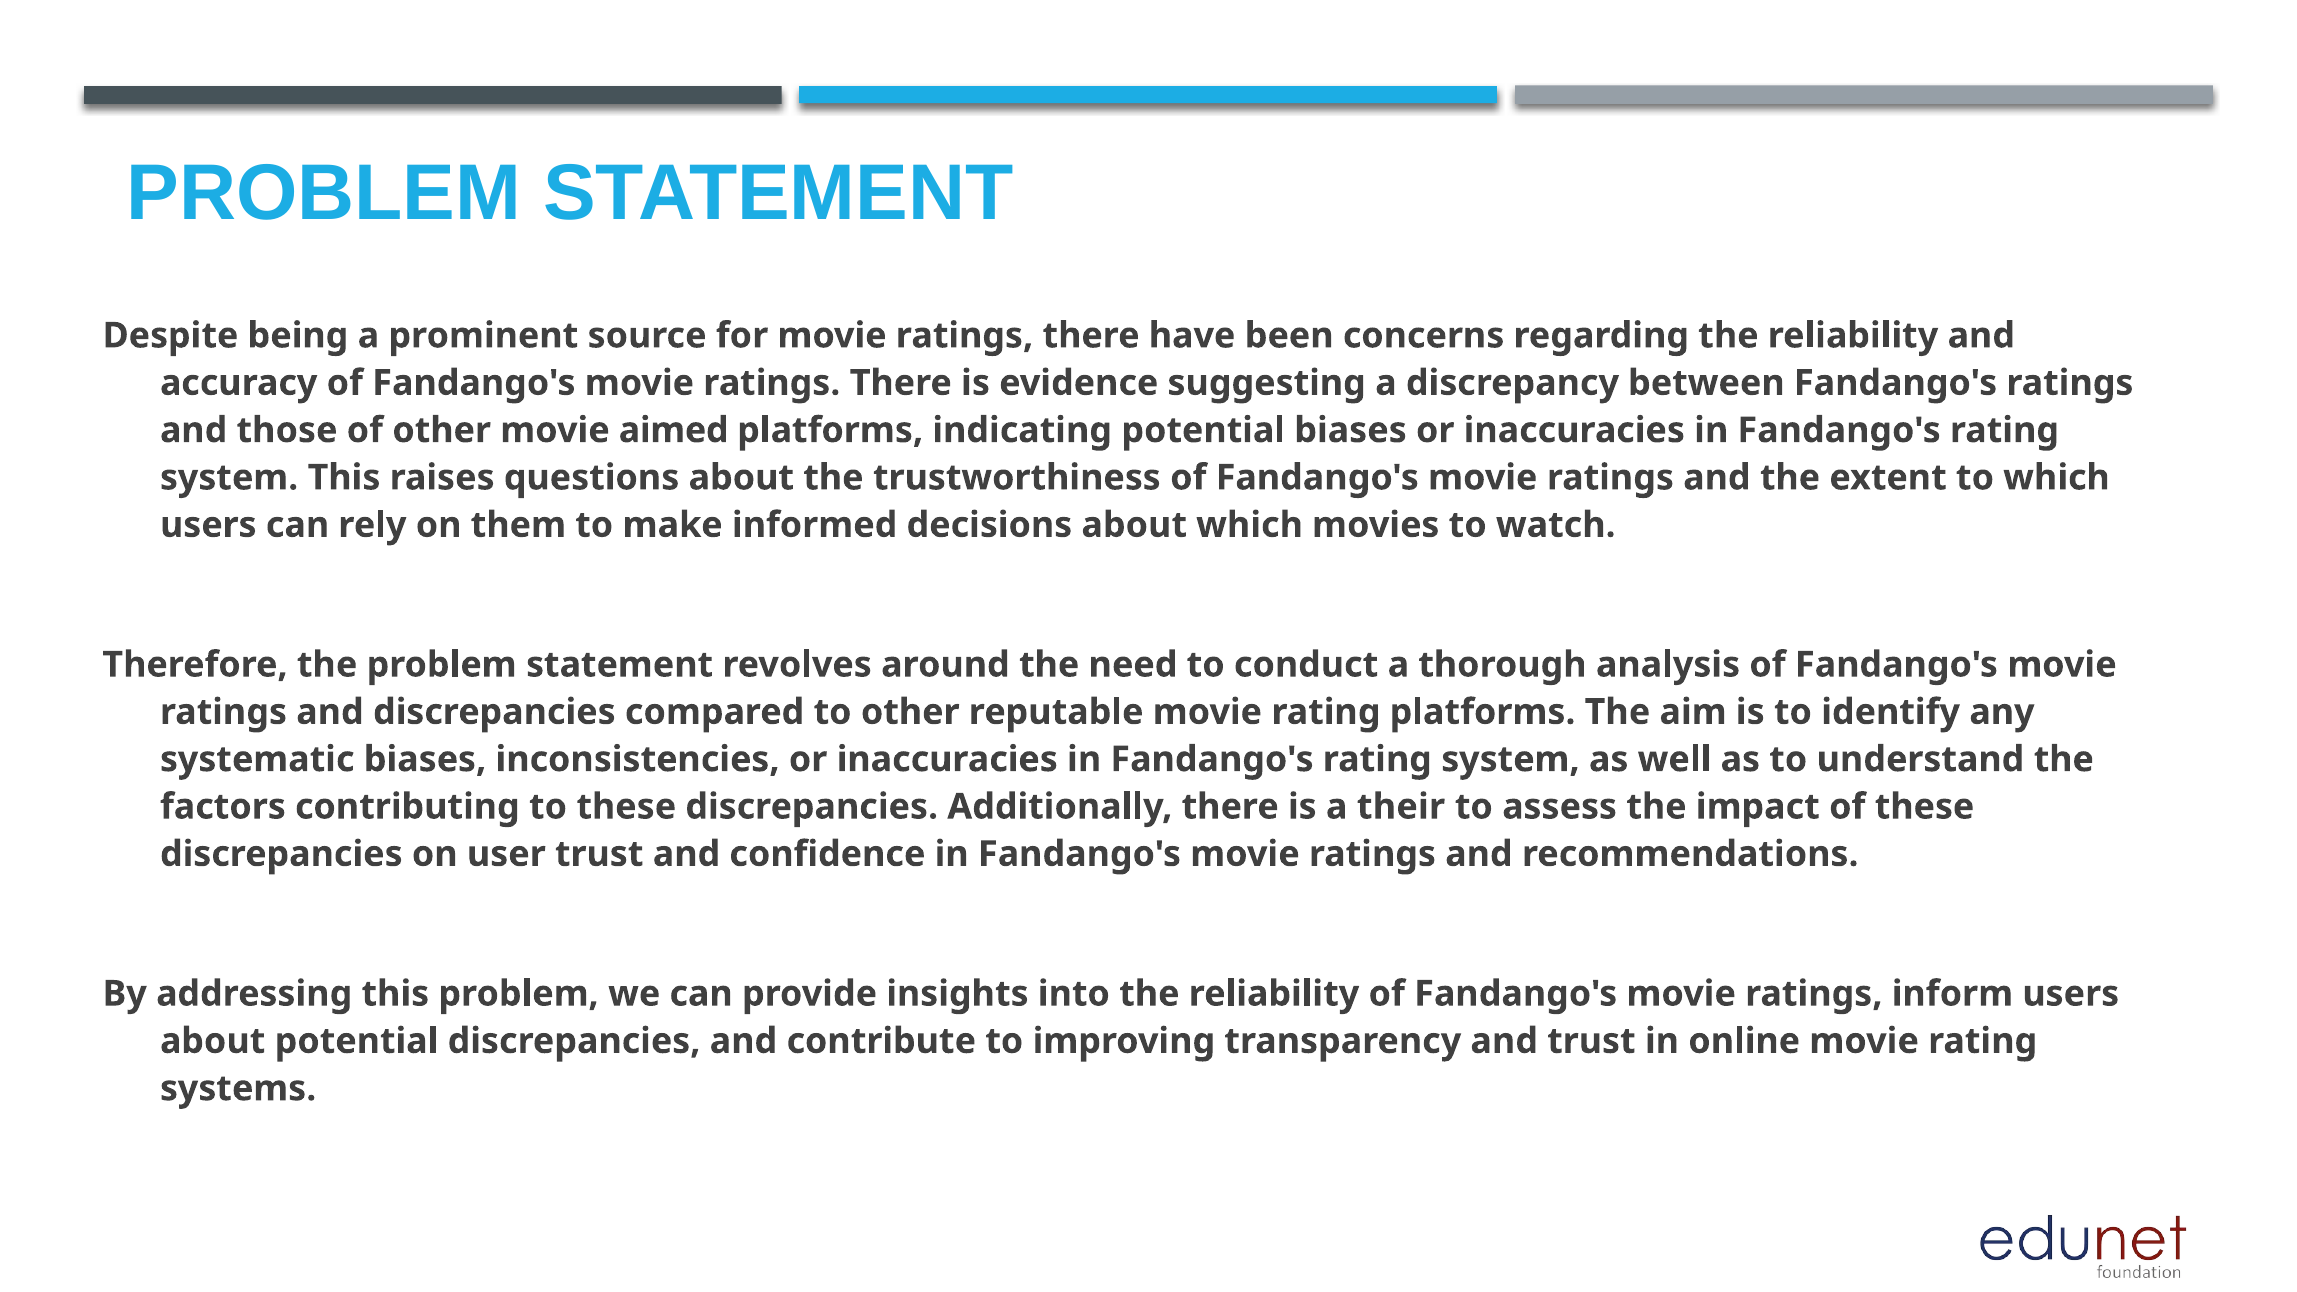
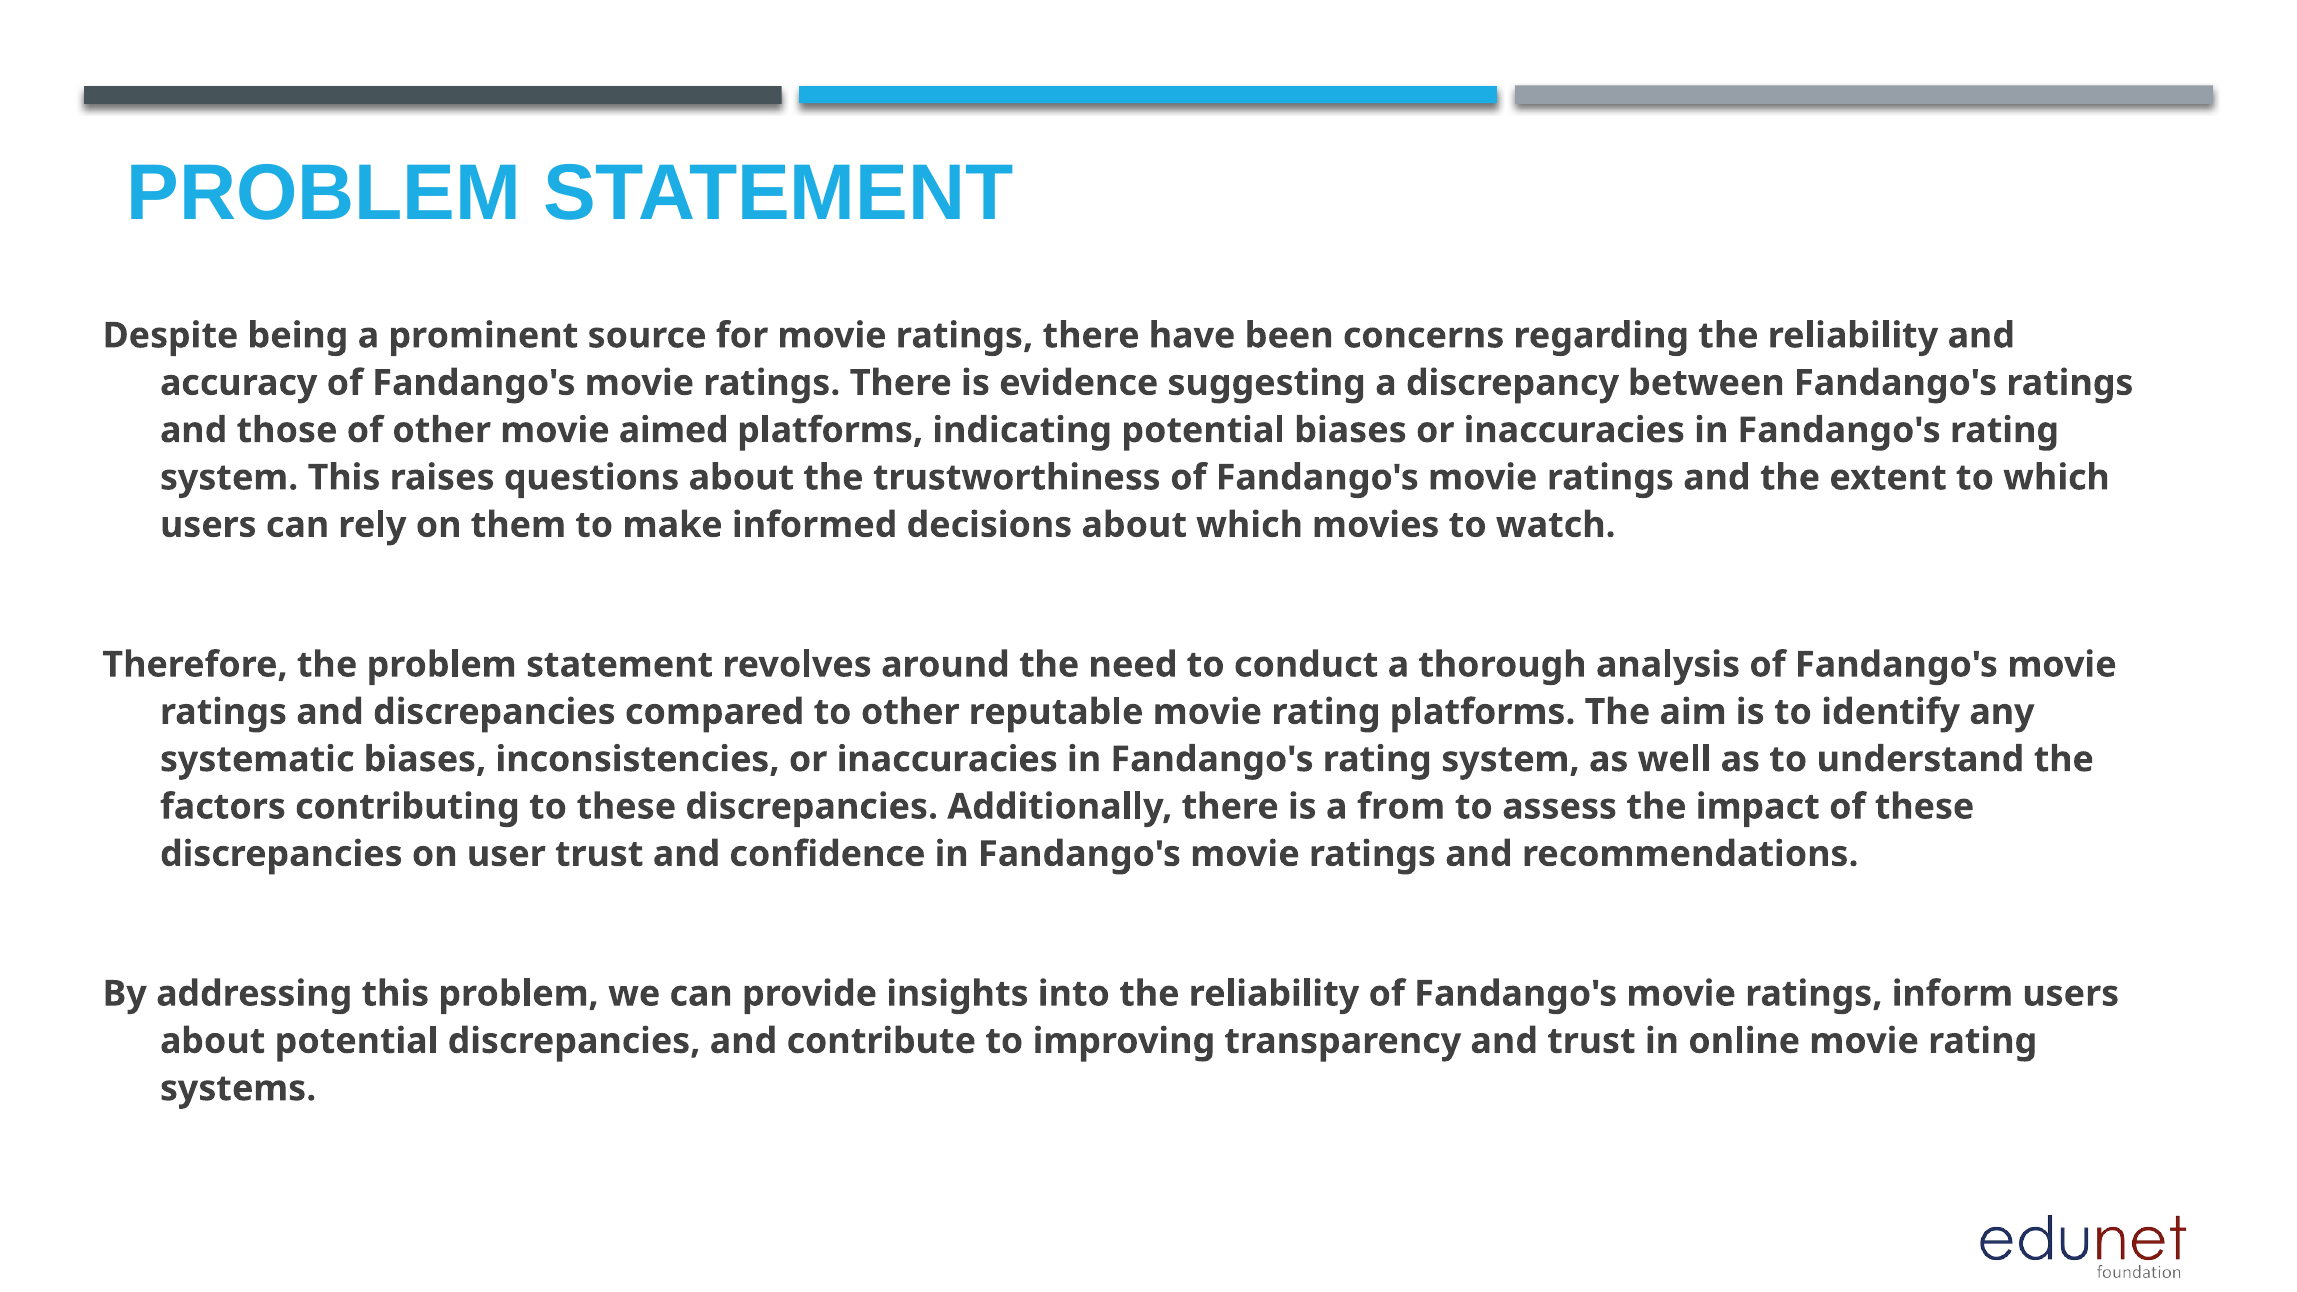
their: their -> from (1401, 807)
